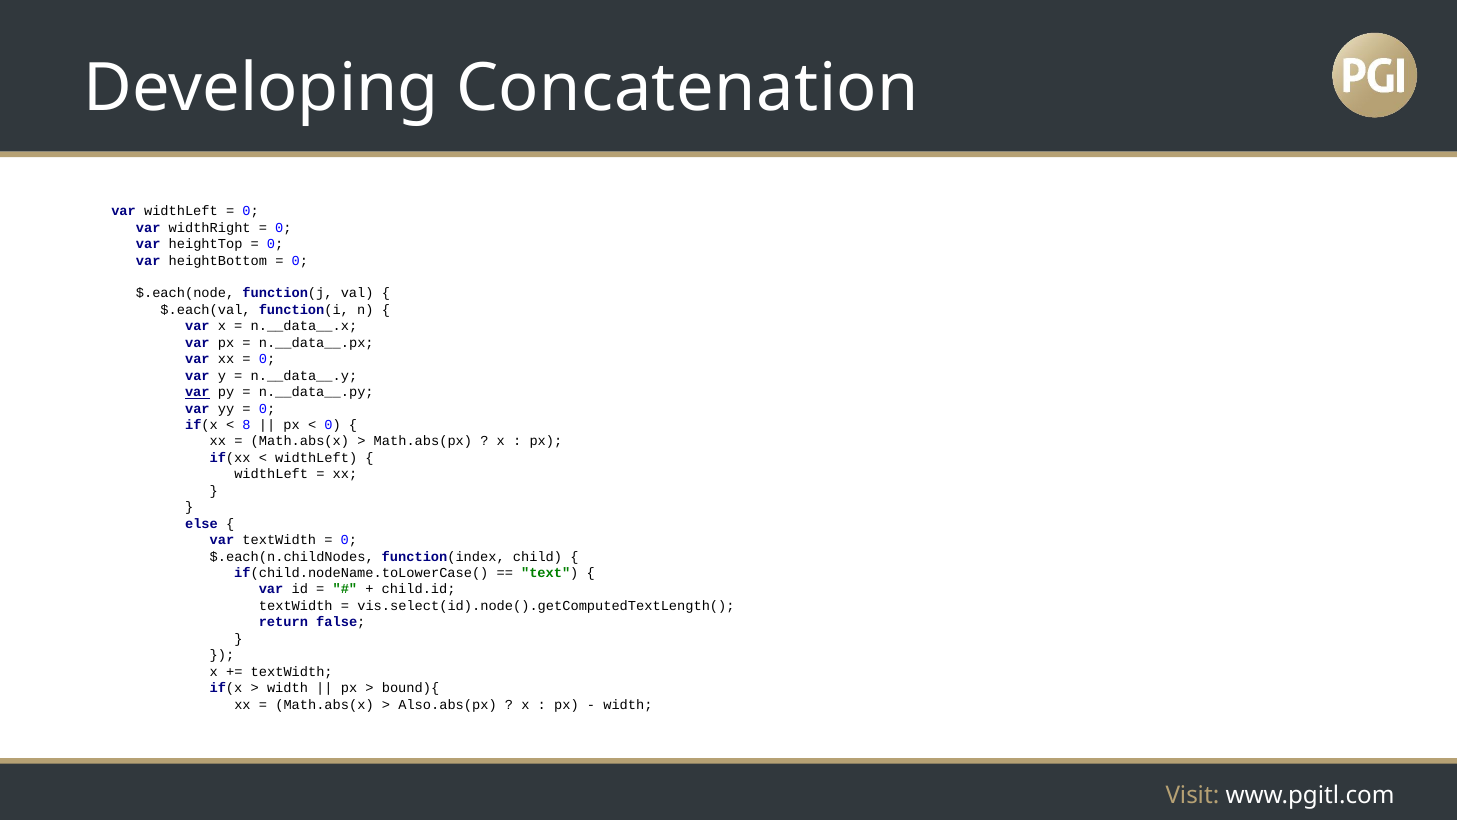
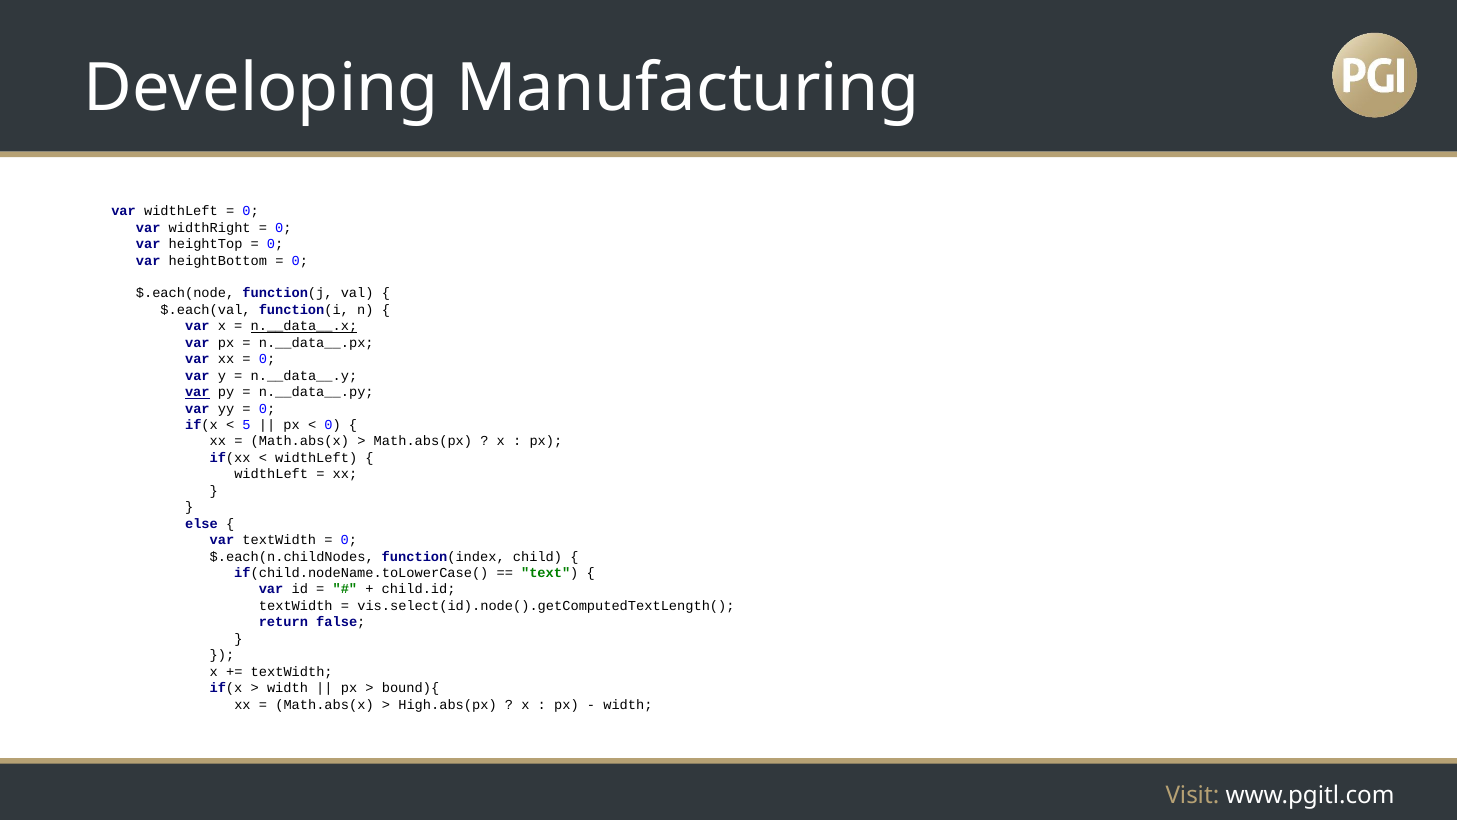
Concatenation: Concatenation -> Manufacturing (688, 88)
n.__data__.x underline: none -> present (304, 326)
8: 8 -> 5 (247, 425)
Also.abs(px: Also.abs(px -> High.abs(px (448, 704)
